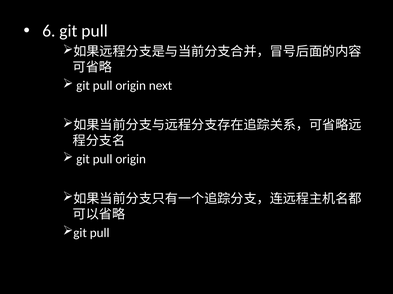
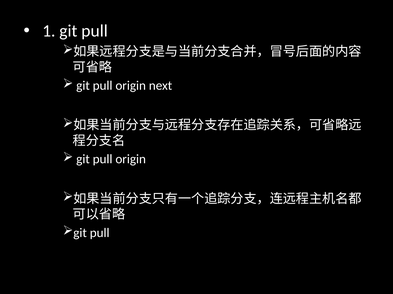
6: 6 -> 1 (49, 31)
